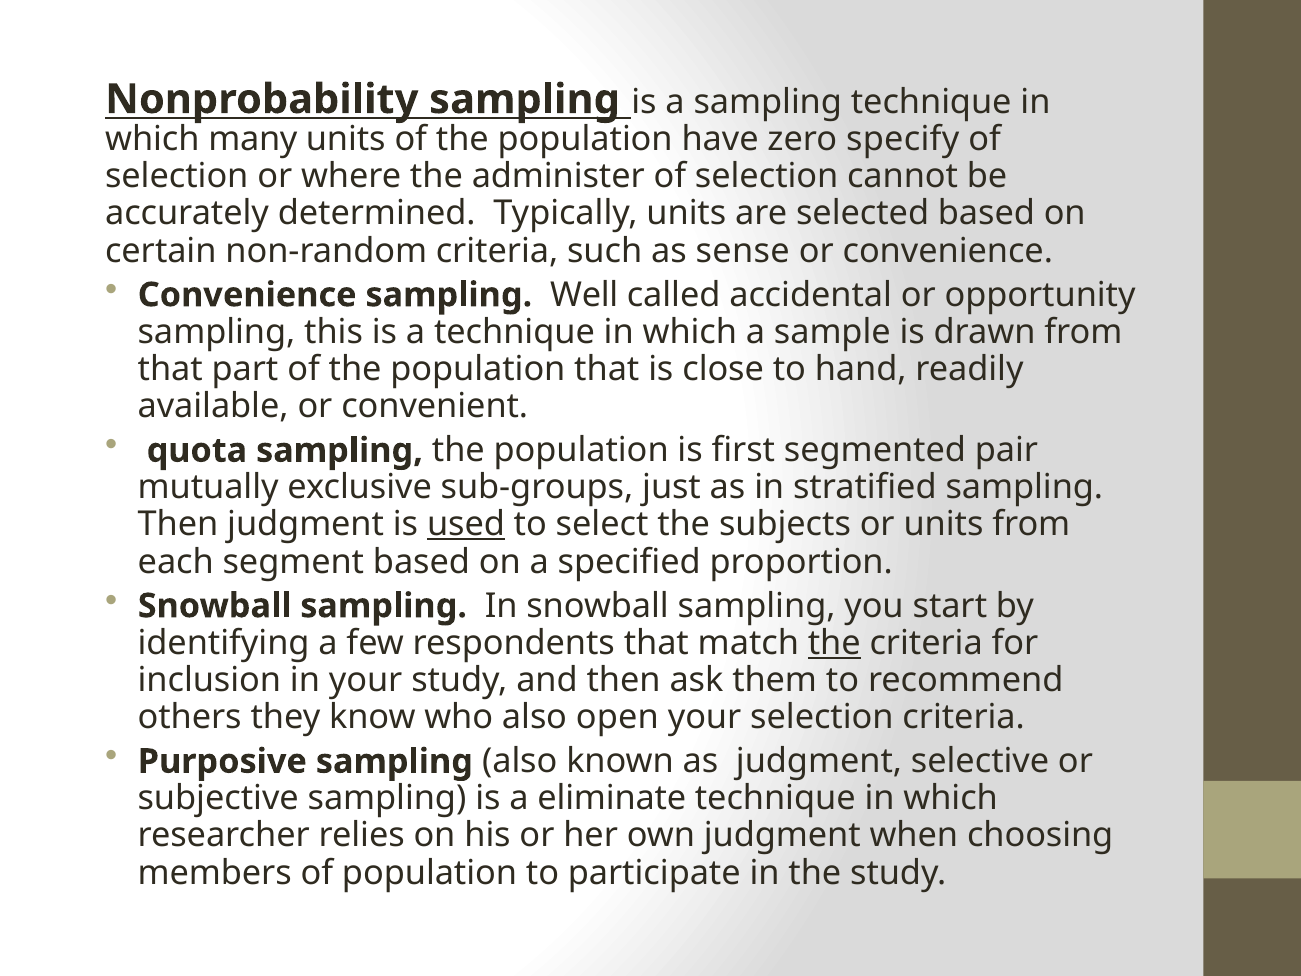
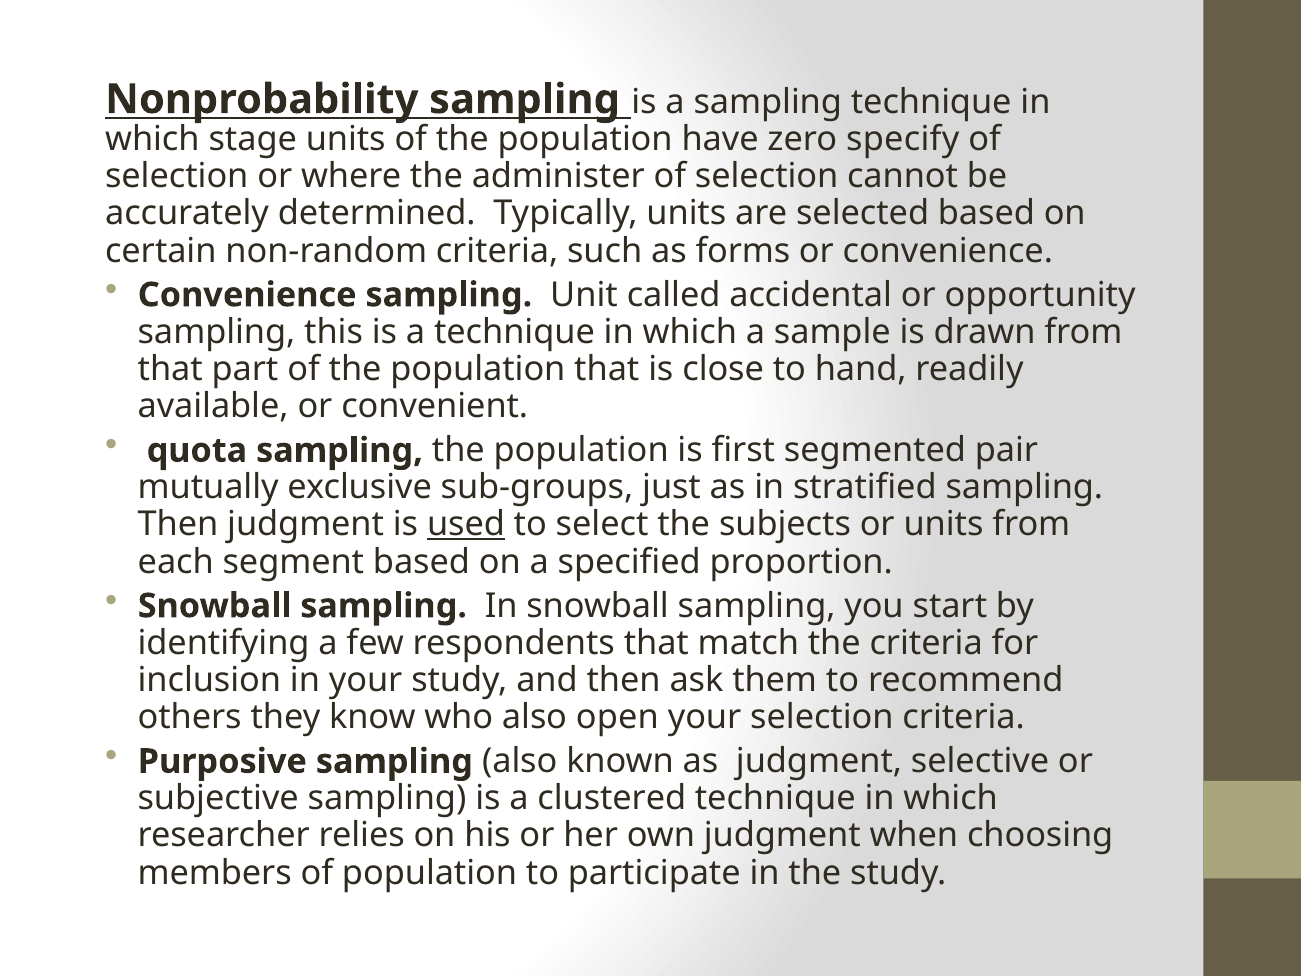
many: many -> stage (253, 139)
sense: sense -> forms (743, 251)
Well: Well -> Unit (584, 295)
the underline: present -> none (834, 643)
eliminate: eliminate -> clustered (612, 798)
